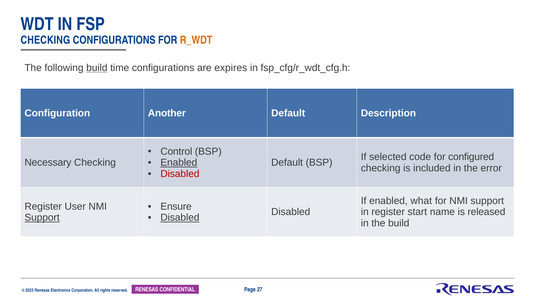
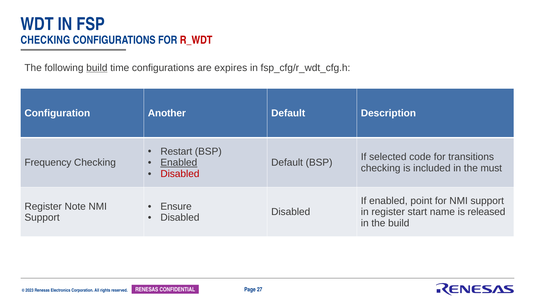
R_WDT colour: orange -> red (196, 40)
Control: Control -> Restart (176, 151)
configured: configured -> transitions (471, 157)
Necessary: Necessary -> Frequency (48, 163)
error: error -> must (491, 168)
what: what -> point (421, 201)
User: User -> Note (75, 206)
Support underline: present -> none (42, 218)
Disabled underline: present -> none (180, 218)
